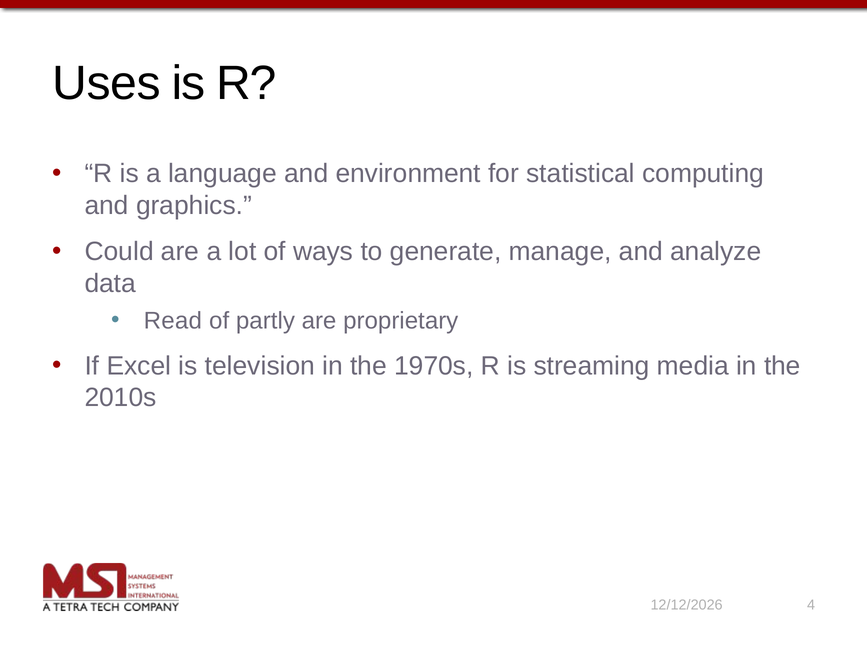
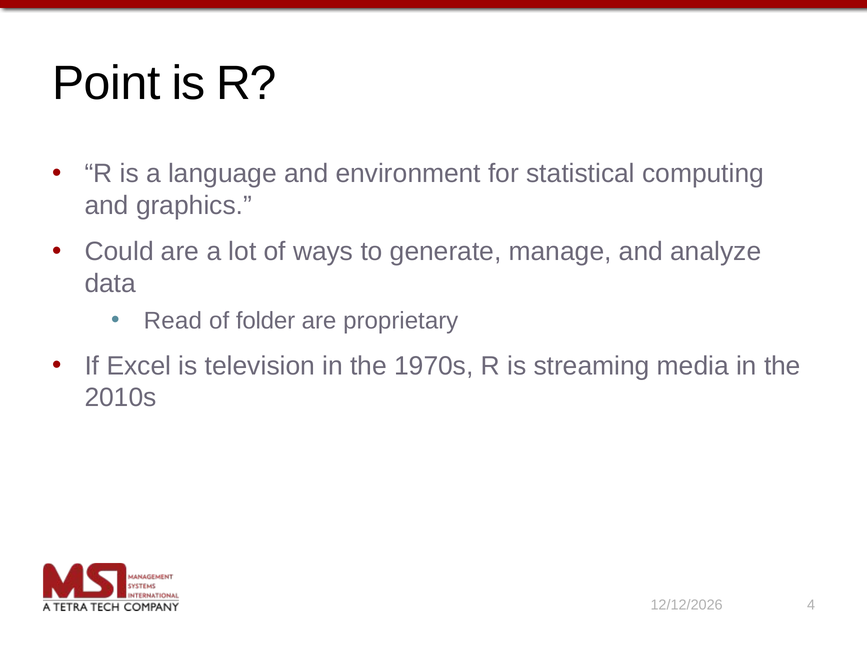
Uses: Uses -> Point (106, 84)
partly: partly -> folder (266, 321)
